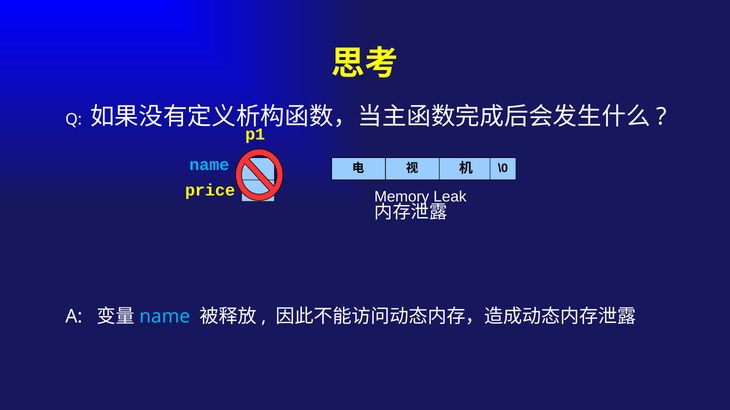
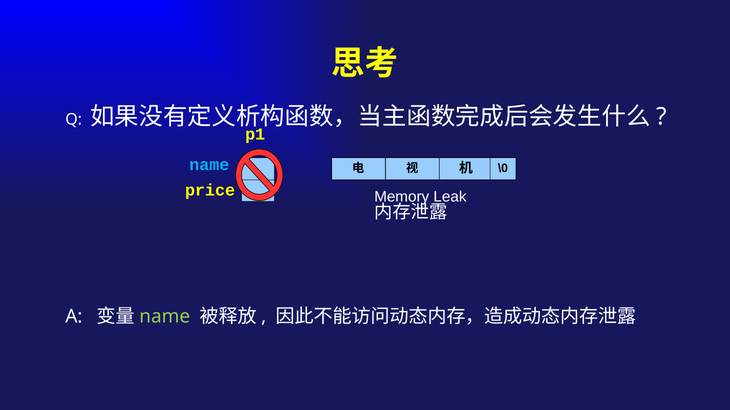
name colour: light blue -> light green (165, 317)
